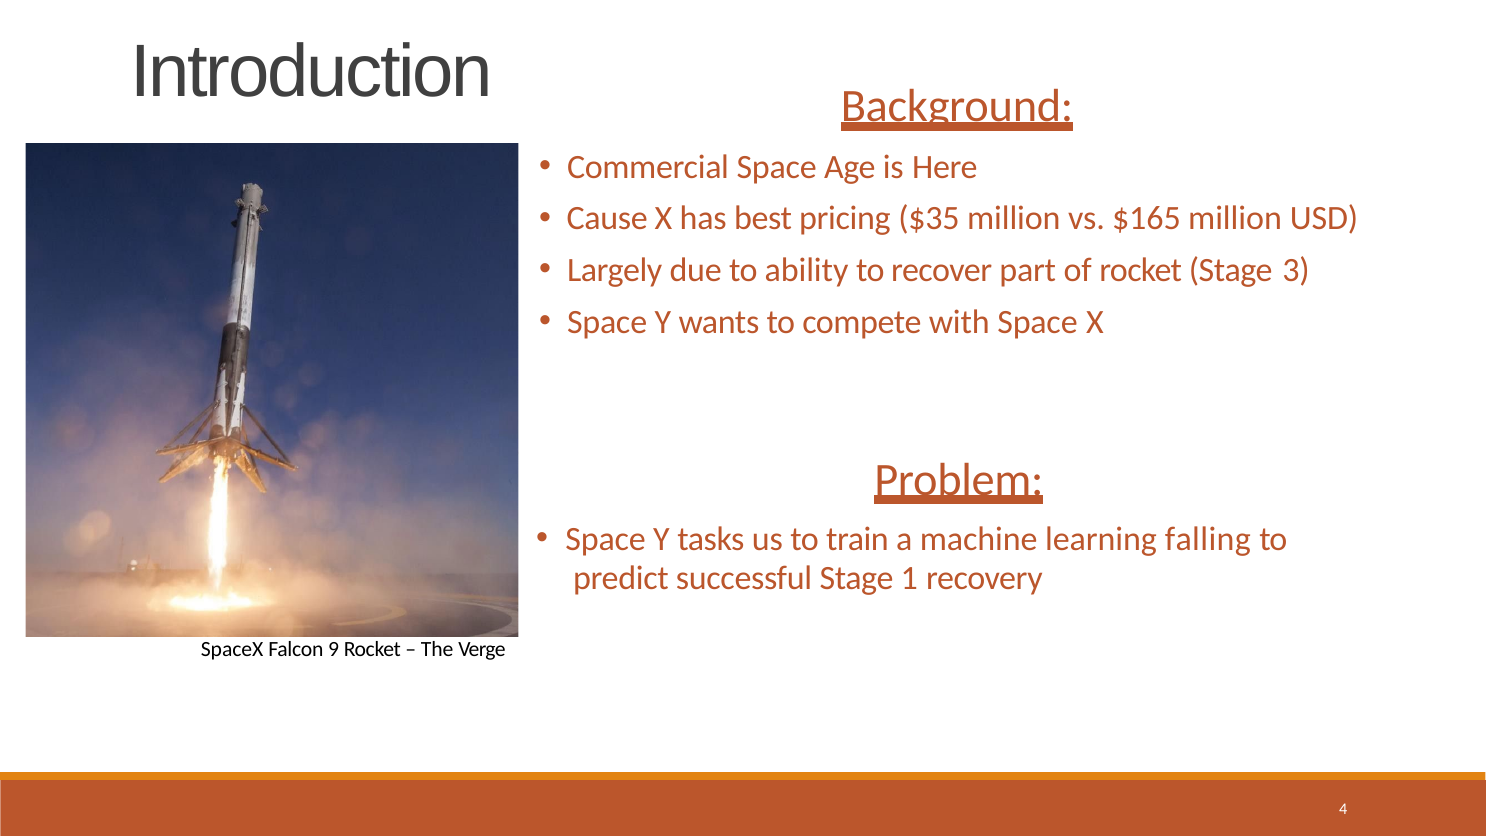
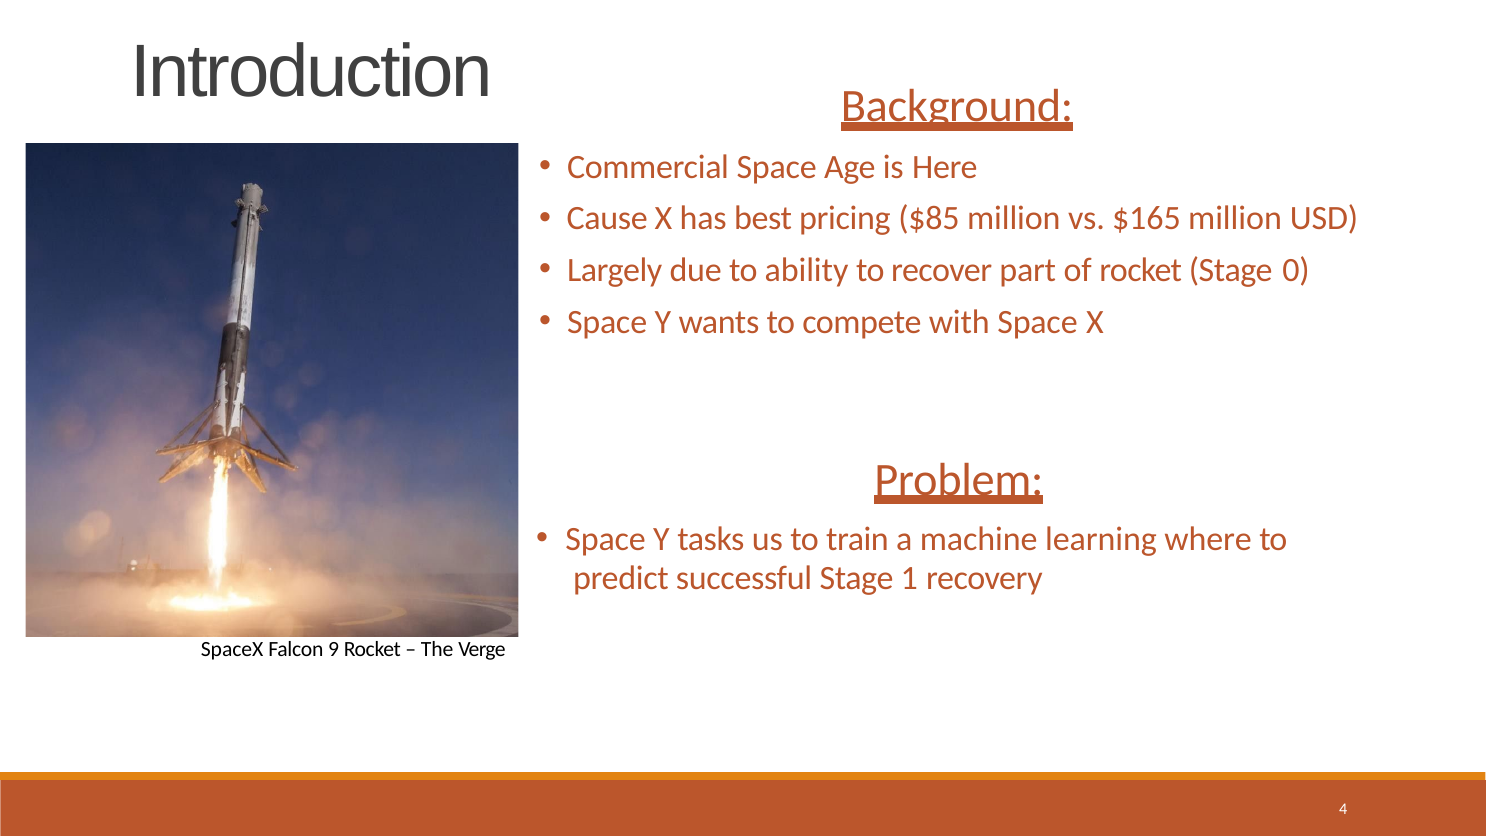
$35: $35 -> $85 (929, 219)
3: 3 -> 0 (1296, 270)
falling: falling -> where (1208, 539)
